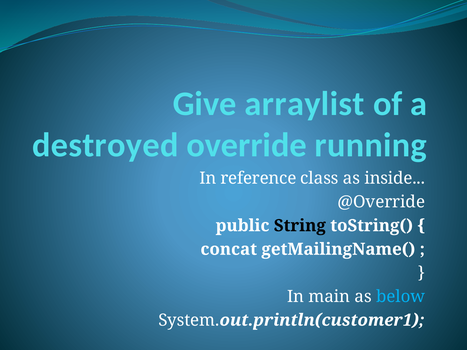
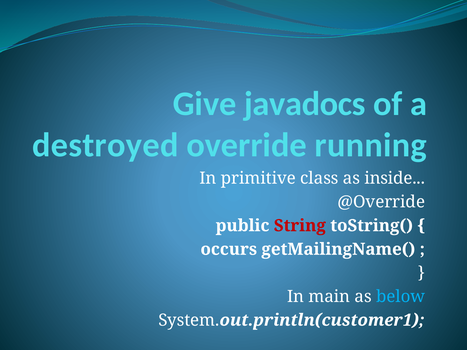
arraylist: arraylist -> javadocs (305, 104)
reference: reference -> primitive (258, 179)
String colour: black -> red (300, 226)
concat: concat -> occurs (229, 249)
